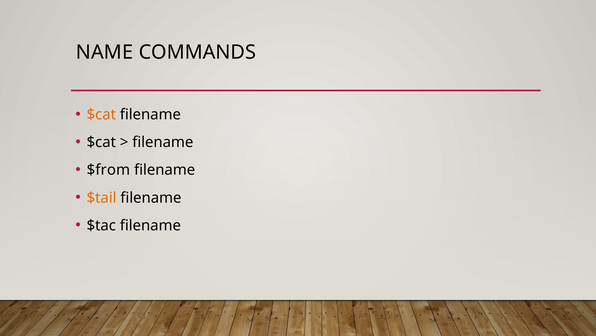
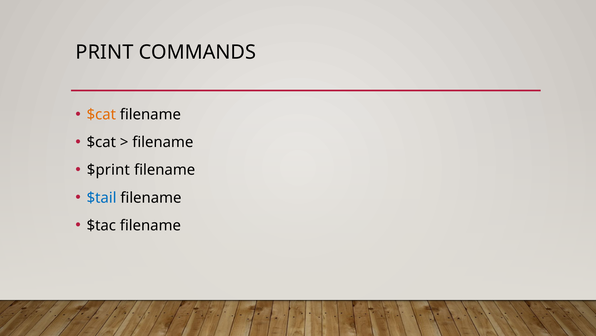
NAME: NAME -> PRINT (105, 52)
$from: $from -> $print (108, 170)
$tail colour: orange -> blue (102, 197)
